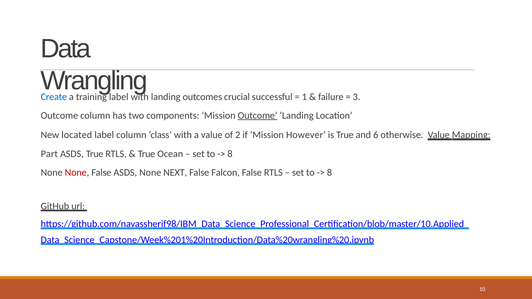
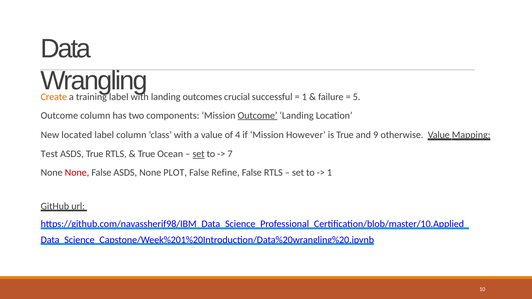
Create colour: blue -> orange (54, 97)
3: 3 -> 5 (357, 97)
2: 2 -> 4 (238, 135)
6: 6 -> 9 (376, 135)
Part: Part -> Test (49, 154)
set underline: none -> present (199, 154)
8: 8 -> 7 (230, 154)
NEXT: NEXT -> PLOT (175, 173)
Falcon: Falcon -> Refine (226, 173)
8: 8 -> 1 (329, 173)
